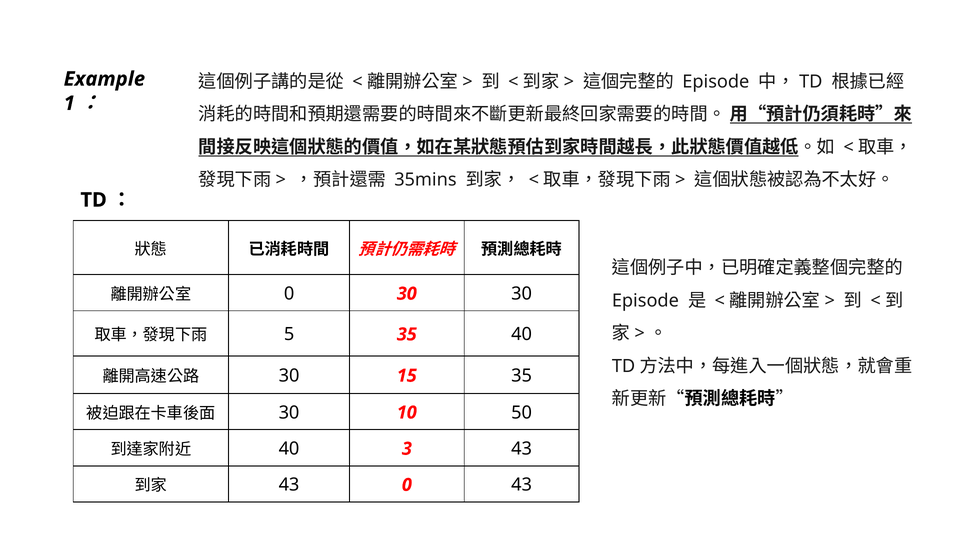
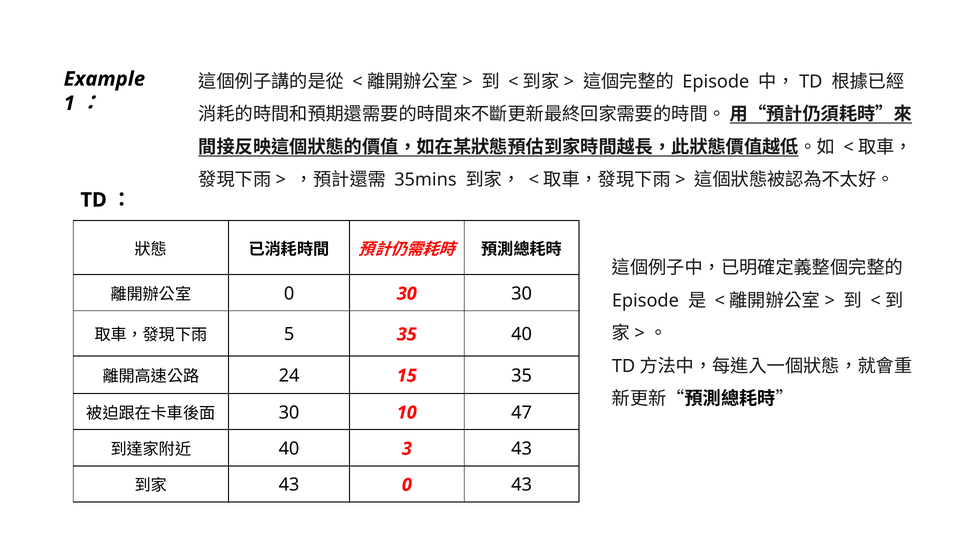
30: 30 -> 24 (289, 375)
50: 50 -> 47 (522, 412)
